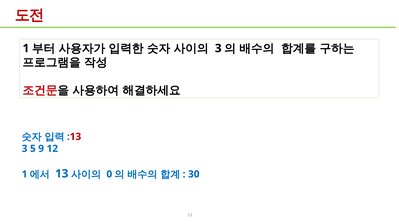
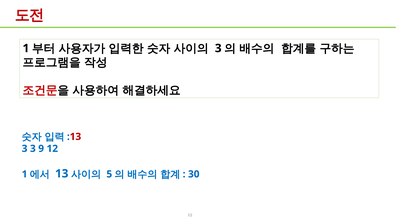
3 5: 5 -> 3 (33, 149)
0: 0 -> 5 (109, 174)
